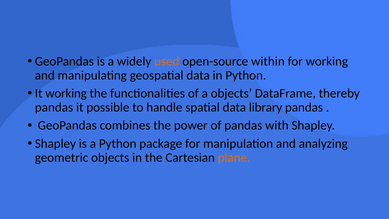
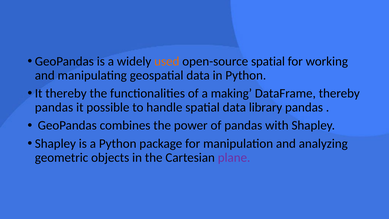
open-source within: within -> spatial (268, 61)
It working: working -> thereby (66, 93)
a objects: objects -> making (231, 93)
plane colour: orange -> purple (234, 157)
